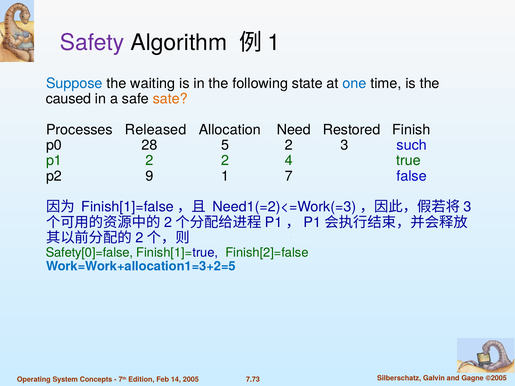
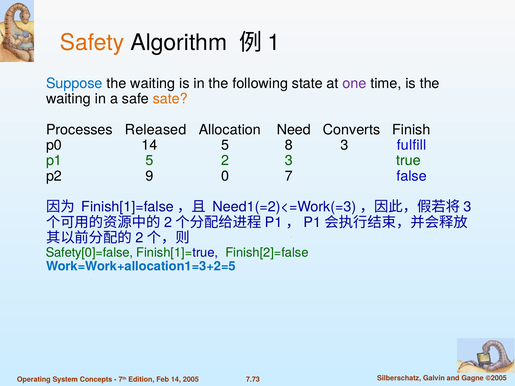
Safety colour: purple -> orange (92, 43)
one colour: blue -> purple (355, 83)
caused: caused -> waiting (68, 99)
Restored: Restored -> Converts (352, 130)
p0 28: 28 -> 14 (149, 145)
5 2: 2 -> 8 (289, 145)
such: such -> fulfill (412, 145)
p1 2: 2 -> 5 (149, 161)
2 4: 4 -> 3 (289, 161)
1: 1 -> 0 (225, 176)
